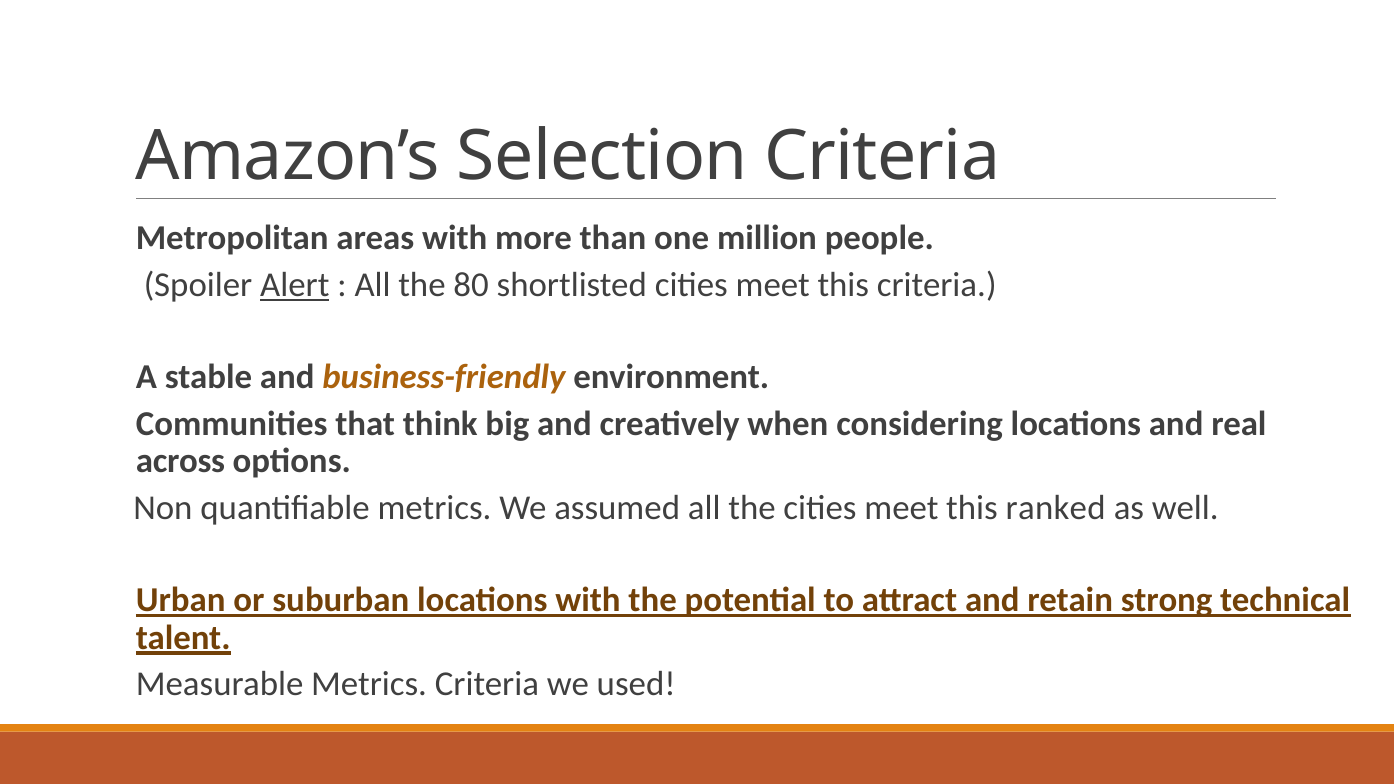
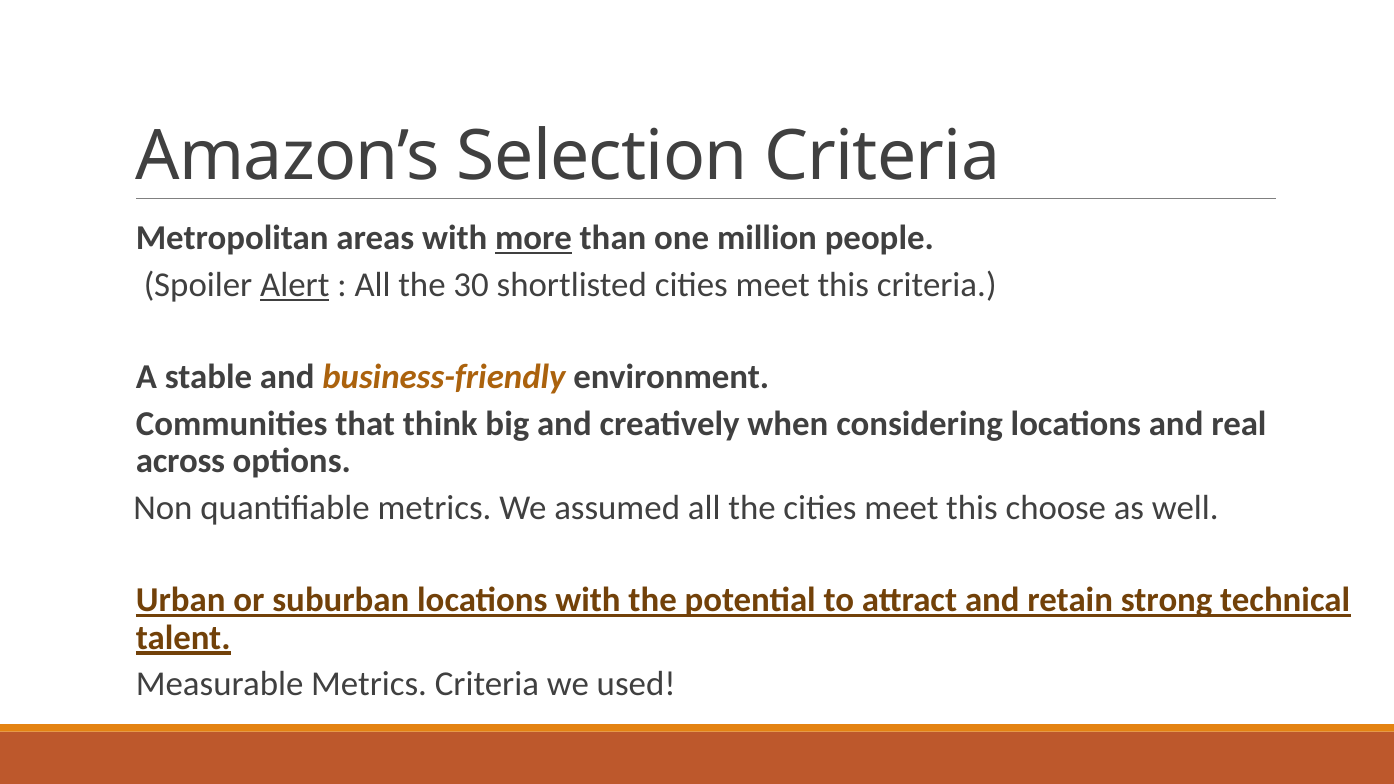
more underline: none -> present (534, 238)
80: 80 -> 30 (471, 285)
ranked: ranked -> choose (1056, 508)
